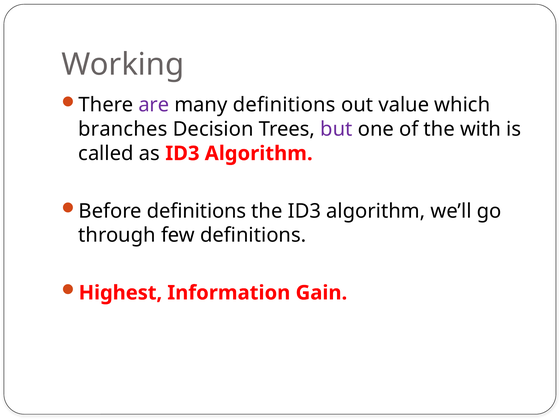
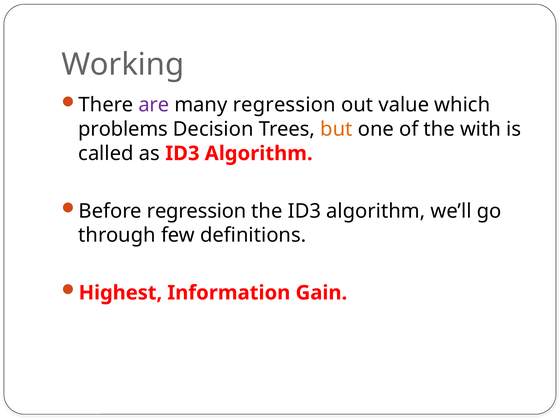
many definitions: definitions -> regression (284, 105)
branches: branches -> problems (123, 129)
but colour: purple -> orange (336, 129)
Before definitions: definitions -> regression (197, 211)
